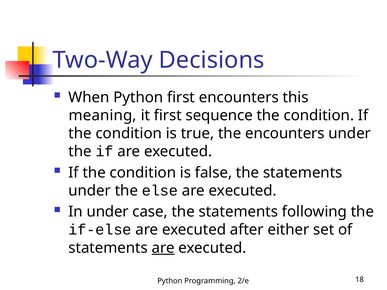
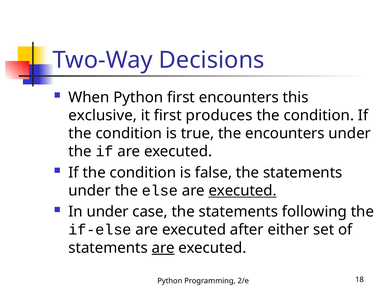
meaning: meaning -> exclusive (103, 115)
sequence: sequence -> produces (219, 115)
executed underline: none -> present (243, 191)
